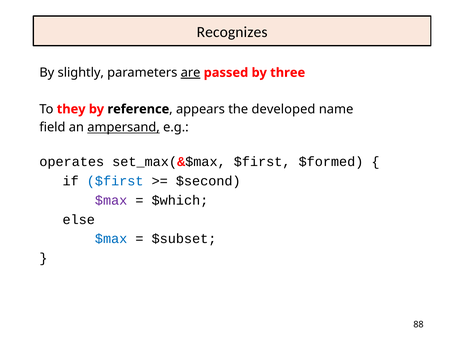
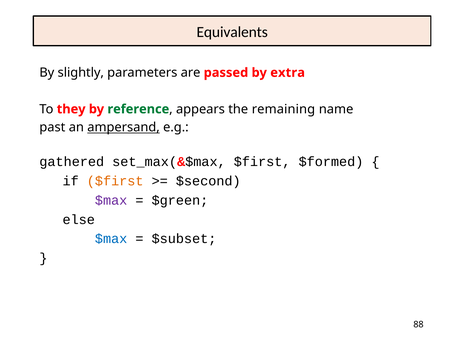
Recognizes: Recognizes -> Equivalents (232, 32)
are underline: present -> none (191, 73)
three: three -> extra (288, 73)
reference colour: black -> green (138, 109)
developed: developed -> remaining (283, 109)
field: field -> past (52, 127)
operates: operates -> gathered (72, 162)
$first colour: blue -> orange (115, 181)
$which: $which -> $green (180, 200)
